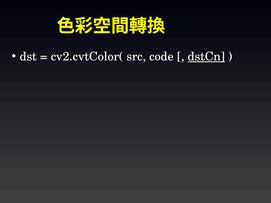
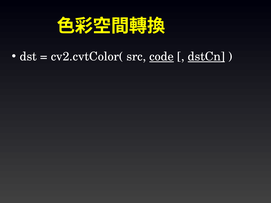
code underline: none -> present (162, 57)
